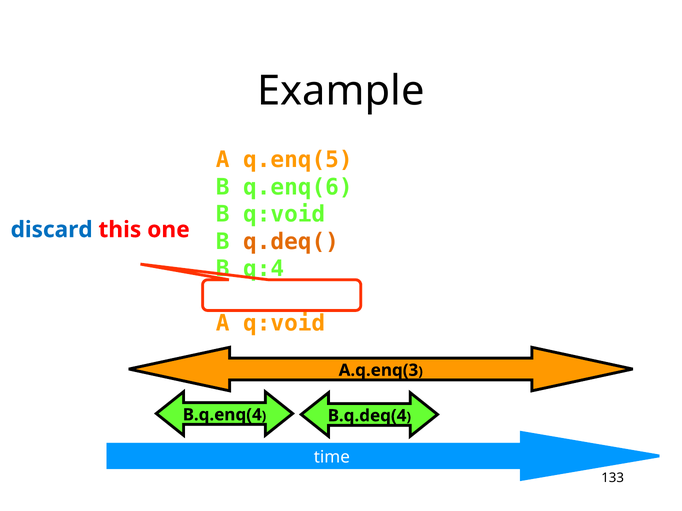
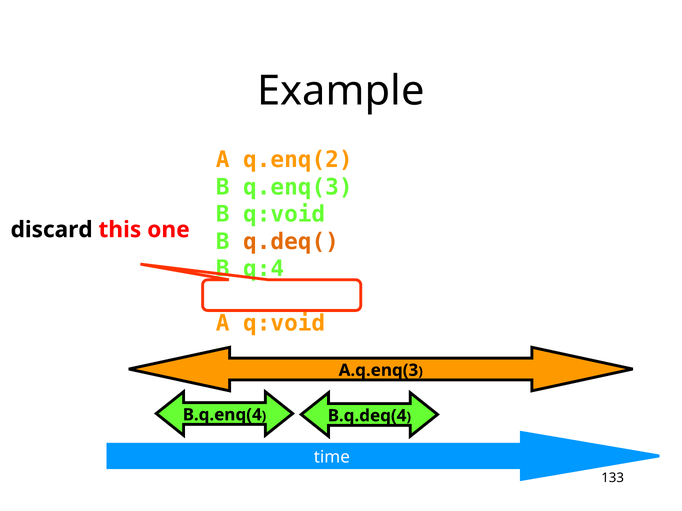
q.enq(5: q.enq(5 -> q.enq(2 (298, 160)
q.enq(6: q.enq(6 -> q.enq(3 (298, 187)
discard colour: blue -> black (52, 230)
